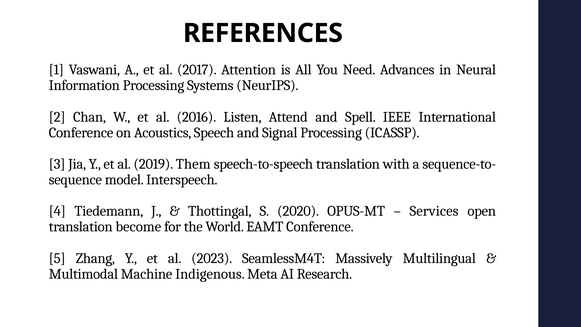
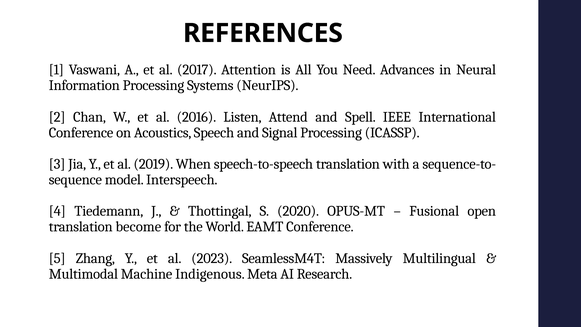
Them: Them -> When (193, 164)
Services: Services -> Fusional (434, 211)
